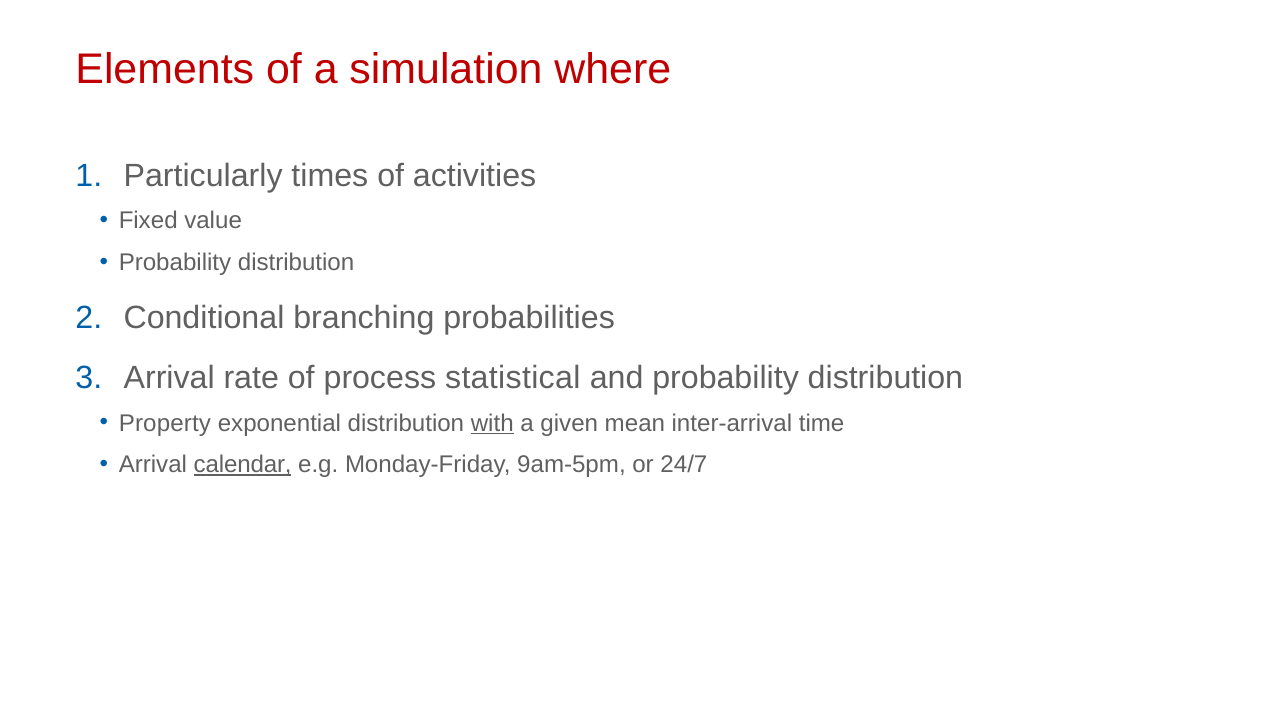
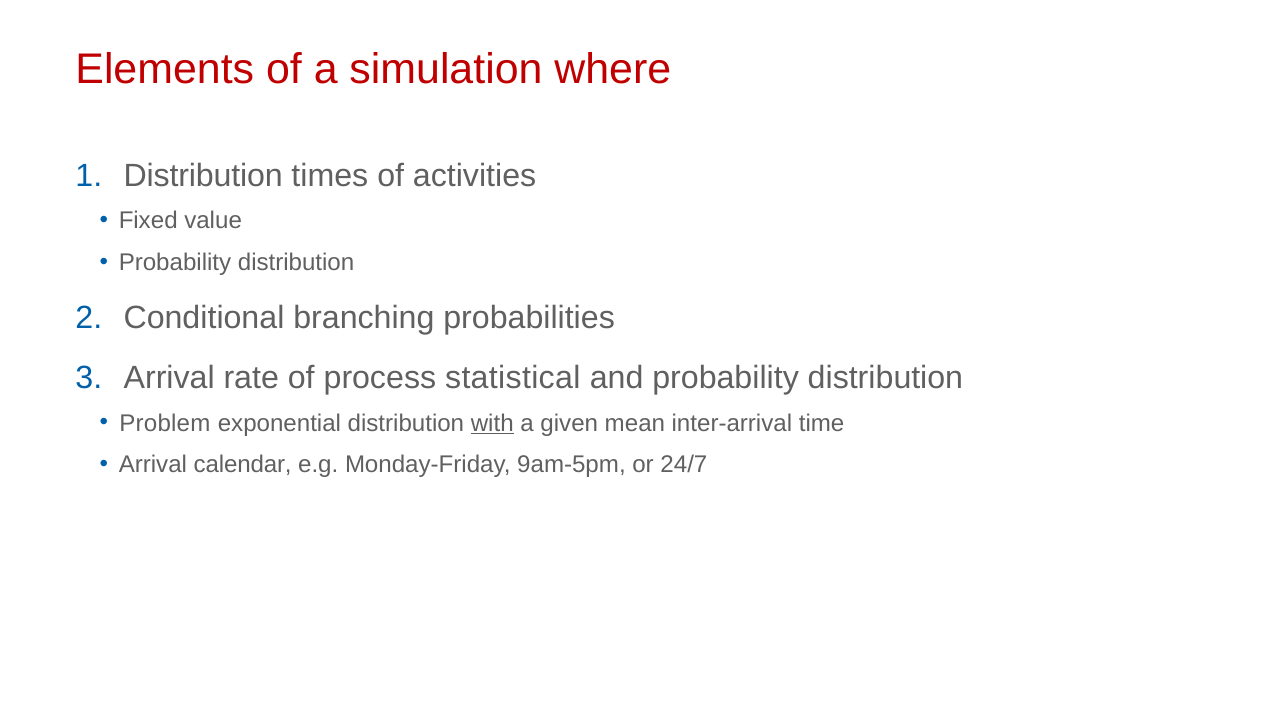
Particularly: Particularly -> Distribution (203, 175)
Property: Property -> Problem (165, 423)
calendar underline: present -> none (243, 465)
